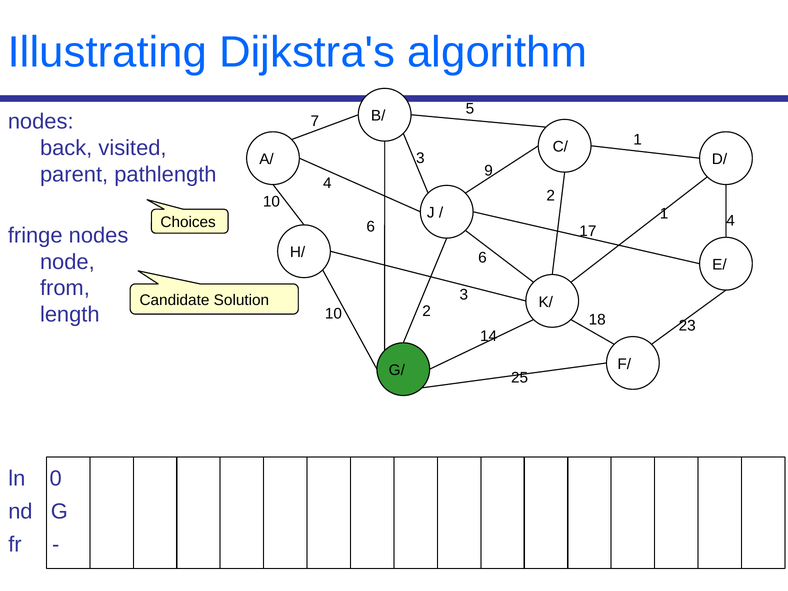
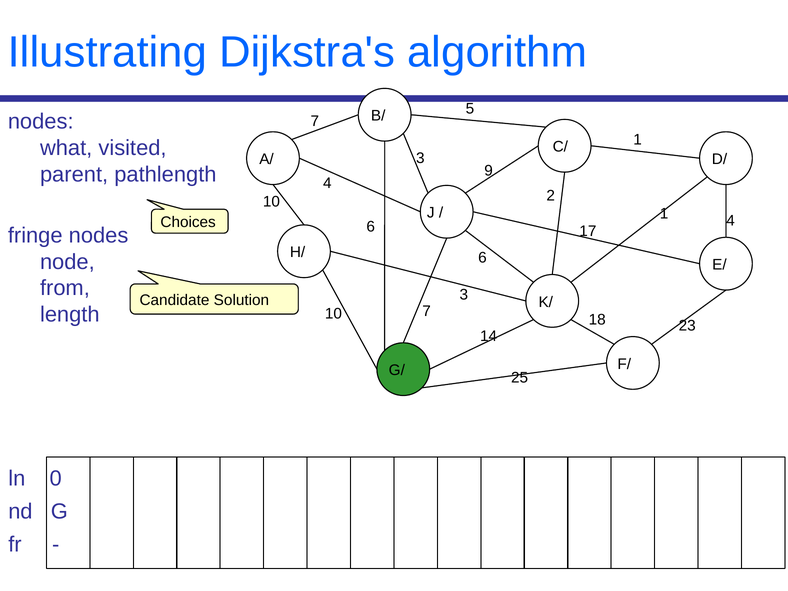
back: back -> what (66, 148)
10 2: 2 -> 7 (427, 311)
